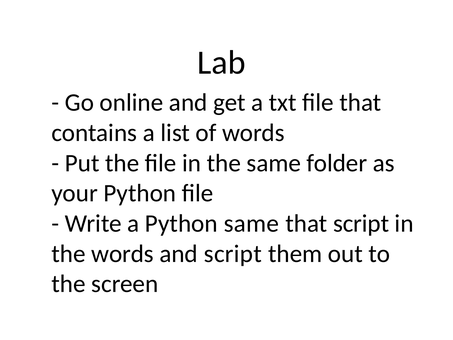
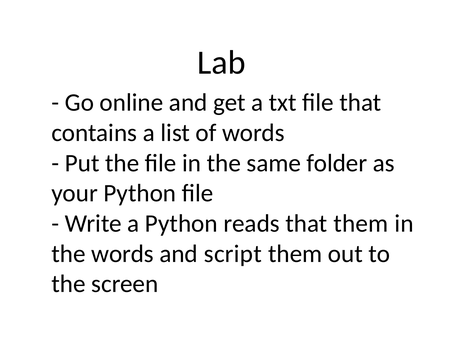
Python same: same -> reads (252, 223)
that script: script -> them (361, 223)
